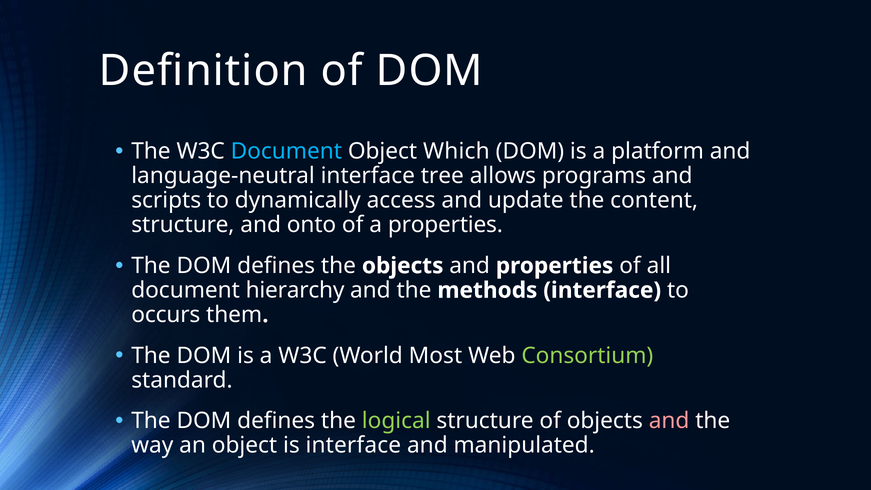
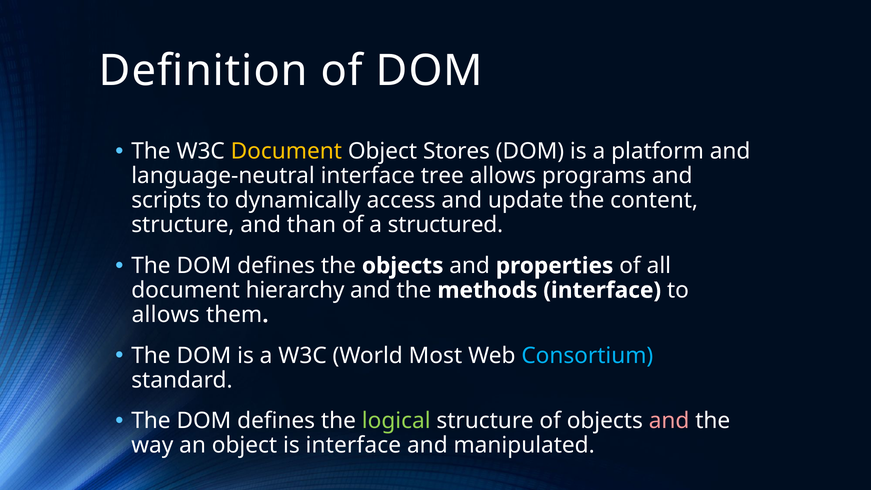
Document colour: light blue -> yellow (286, 152)
Which: Which -> Stores (457, 152)
onto: onto -> than (311, 225)
a properties: properties -> structured (445, 225)
occurs: occurs -> allows (166, 315)
Consortium colour: light green -> light blue (587, 356)
